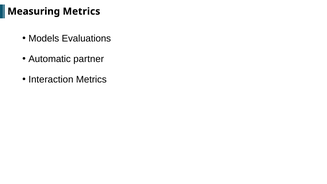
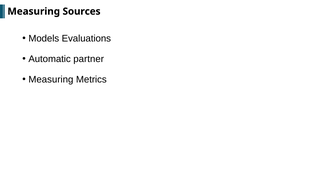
Measuring Metrics: Metrics -> Sources (82, 11)
Interaction: Interaction -> Measuring (51, 80)
